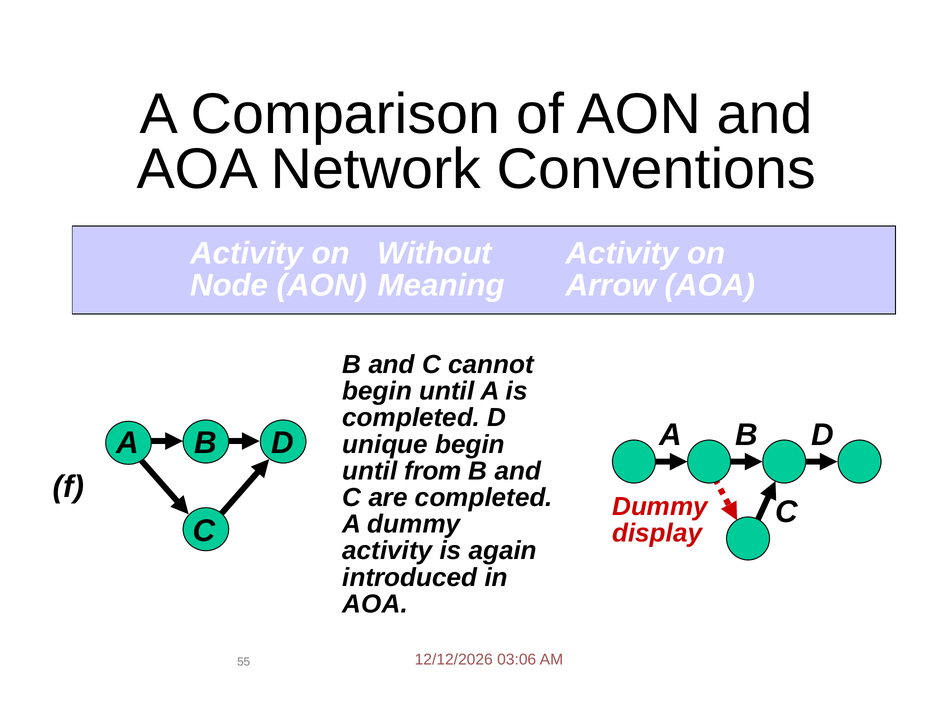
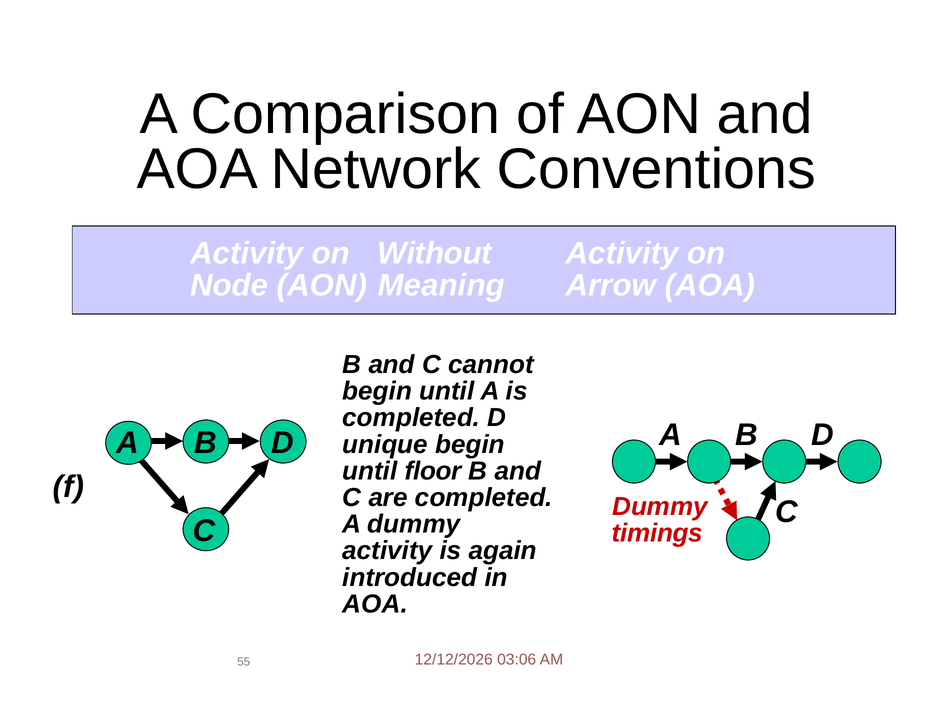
from: from -> floor (433, 471)
display: display -> timings (657, 533)
